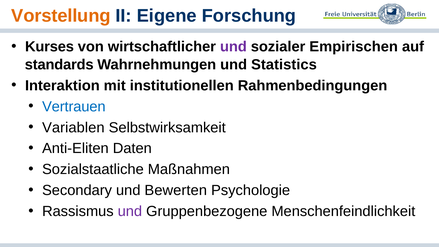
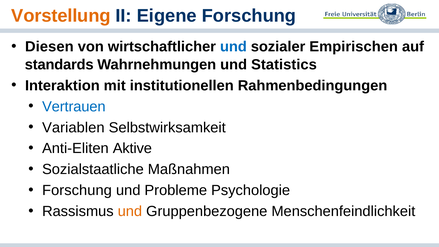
Kurses: Kurses -> Diesen (49, 47)
und colour: purple -> blue (233, 47)
Daten: Daten -> Aktive (132, 148)
Secondary: Secondary -> Forschung (77, 190)
Bewerten: Bewerten -> Probleme (176, 190)
und colour: purple -> orange (130, 211)
